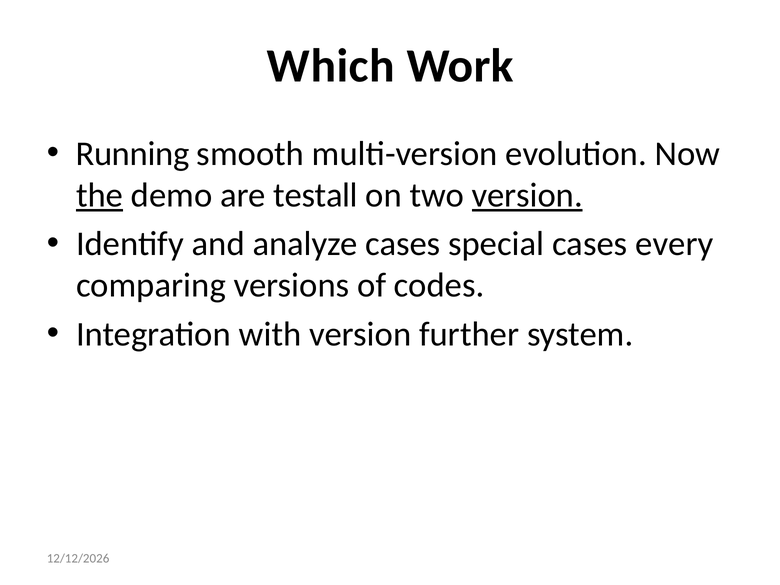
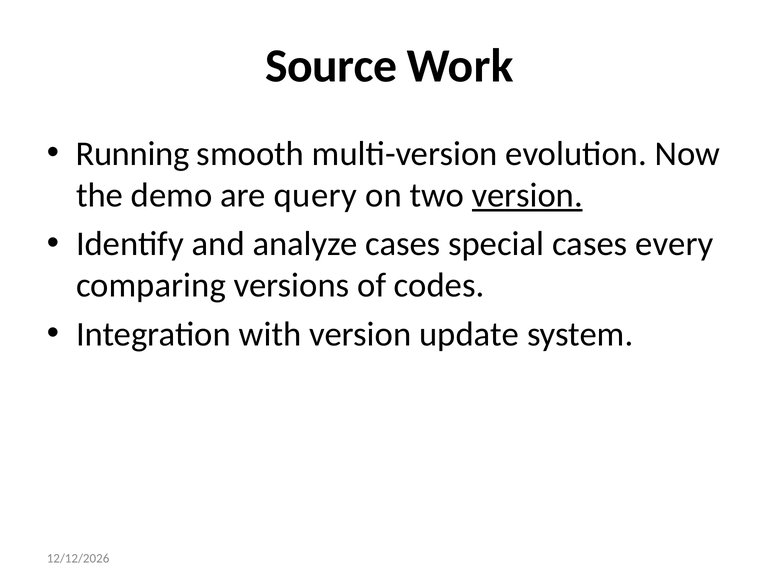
Which: Which -> Source (331, 66)
the underline: present -> none (100, 195)
testall: testall -> query (315, 195)
further: further -> update (469, 334)
